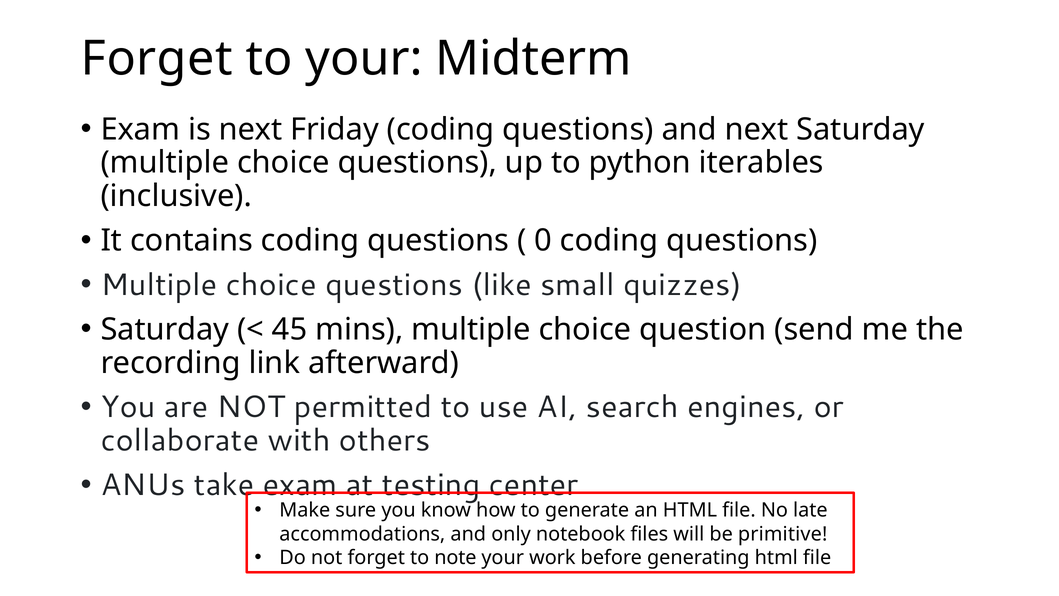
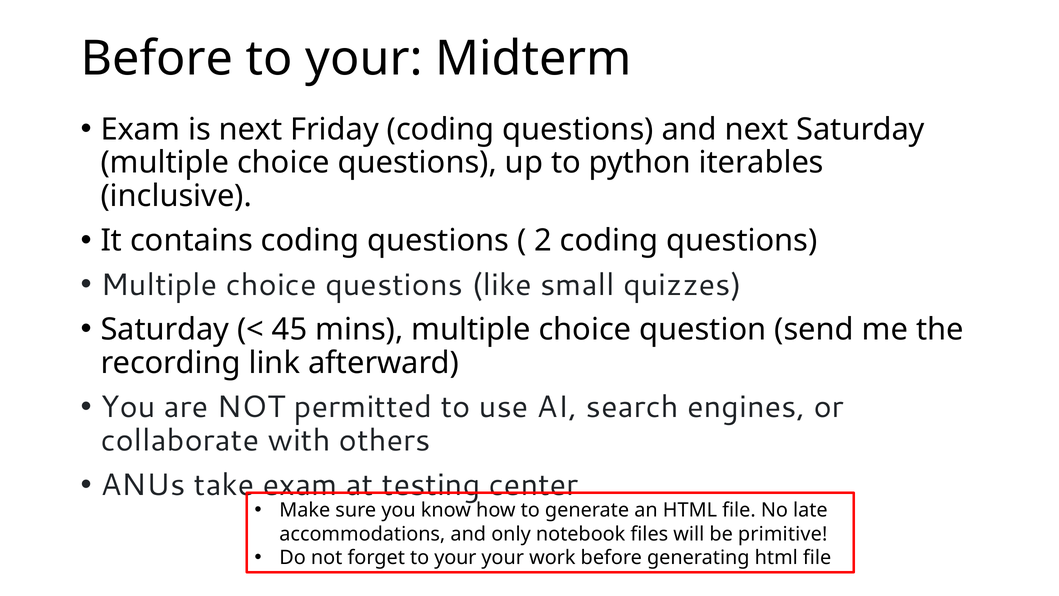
Forget: Forget -> Before (157, 59)
0: 0 -> 2 (543, 240)
forget to note: note -> your (455, 558)
